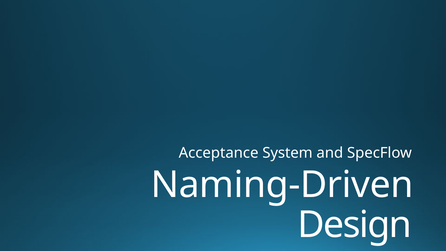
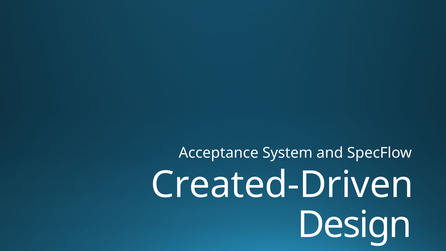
Naming-Driven: Naming-Driven -> Created-Driven (282, 185)
